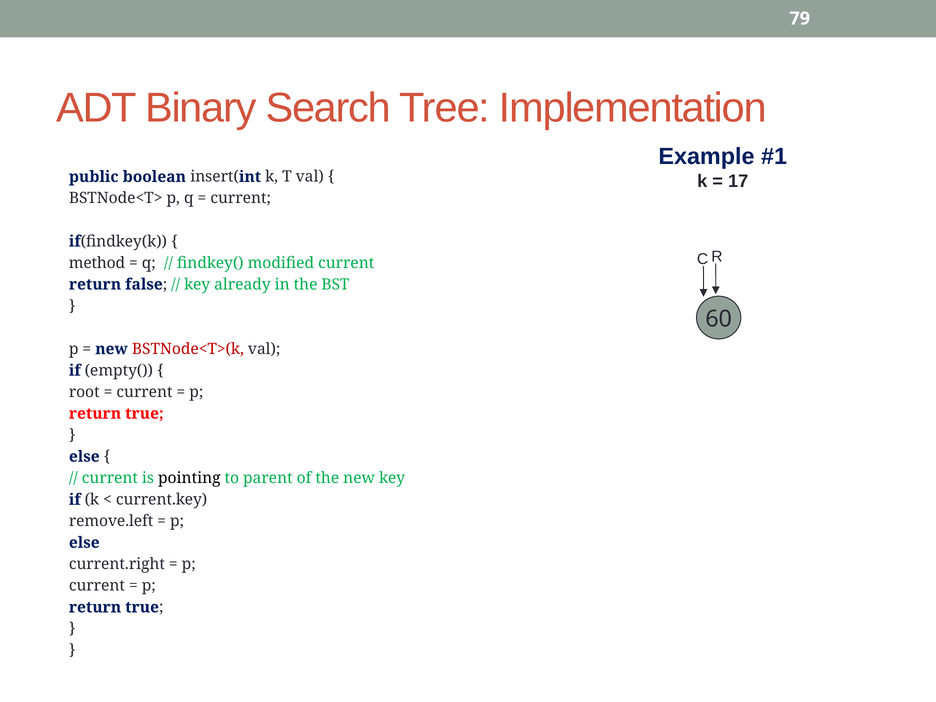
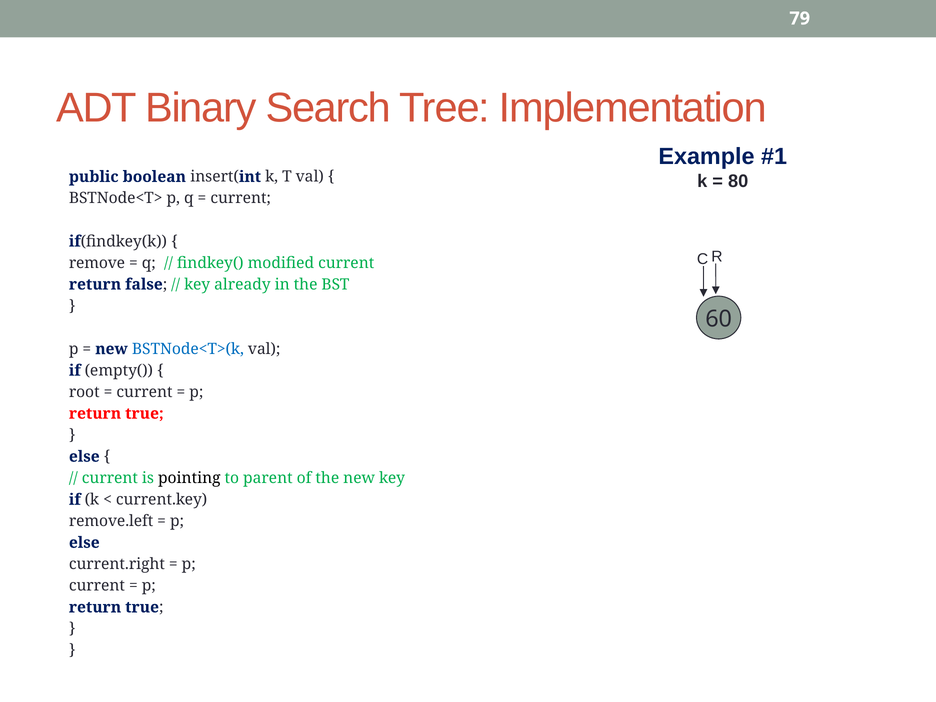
17: 17 -> 80 (738, 181)
method: method -> remove (97, 263)
BSTNode<T>(k colour: red -> blue (188, 349)
